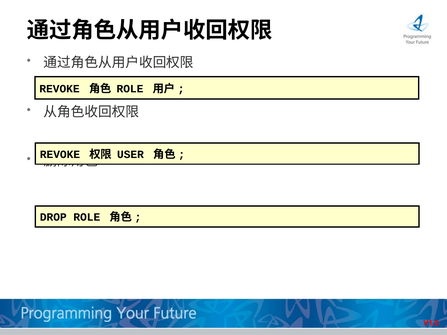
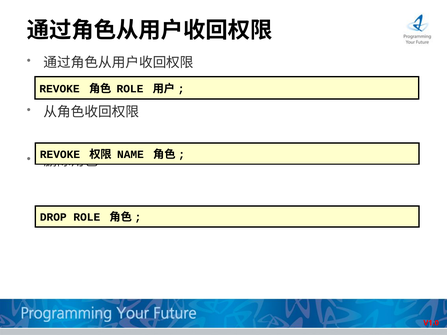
USER: USER -> NAME (130, 155)
